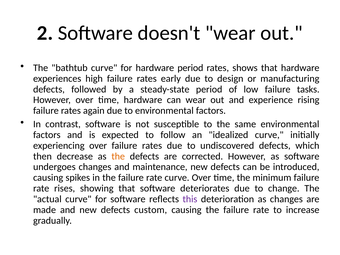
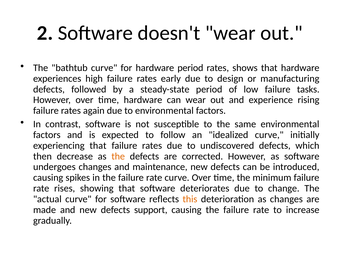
experiencing over: over -> that (98, 146)
this colour: purple -> orange (190, 199)
custom: custom -> support (151, 210)
